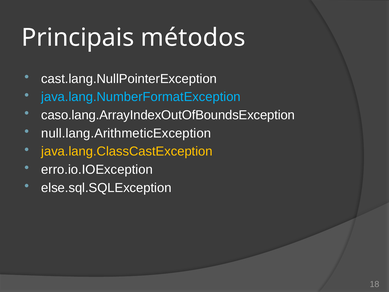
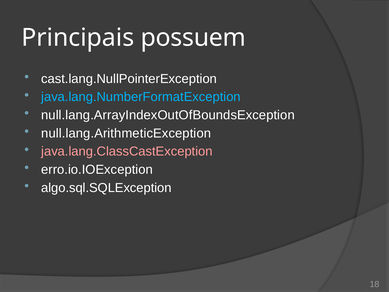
métodos: métodos -> possuem (193, 38)
caso.lang.ArrayIndexOutOfBoundsException: caso.lang.ArrayIndexOutOfBoundsException -> null.lang.ArrayIndexOutOfBoundsException (168, 115)
java.lang.ClassCastException colour: yellow -> pink (127, 151)
else.sql.SQLException: else.sql.SQLException -> algo.sql.SQLException (106, 188)
